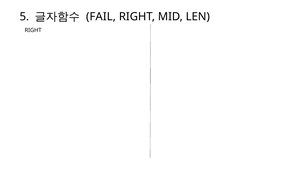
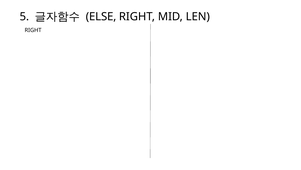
FAIL: FAIL -> ELSE (101, 17)
